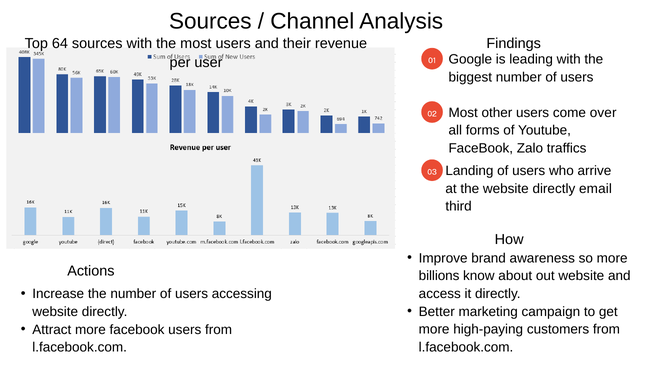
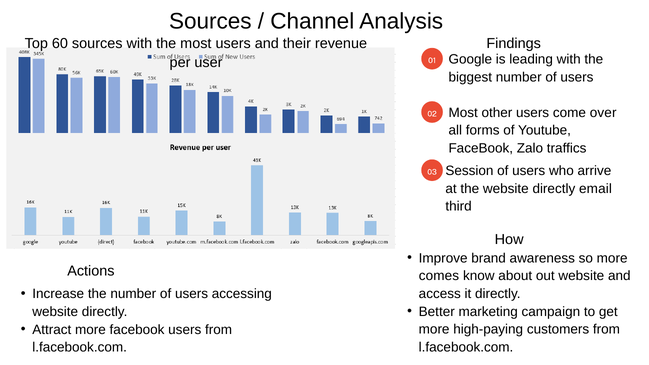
64: 64 -> 60 (60, 43)
Landing: Landing -> Session (469, 171)
billions: billions -> comes (439, 276)
